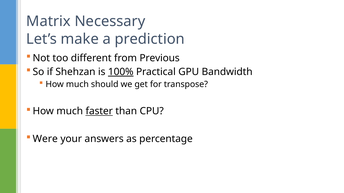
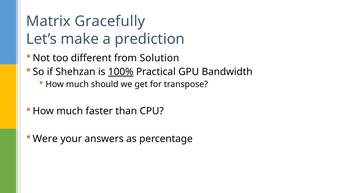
Necessary: Necessary -> Gracefully (110, 21)
Previous: Previous -> Solution (159, 58)
faster underline: present -> none (99, 111)
